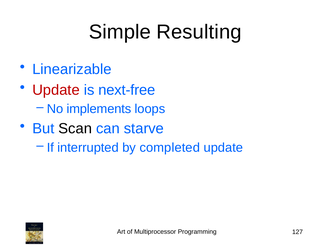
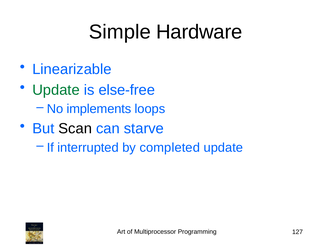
Resulting: Resulting -> Hardware (199, 32)
Update colour: red -> green (56, 90)
next-free: next-free -> else-free (127, 90)
